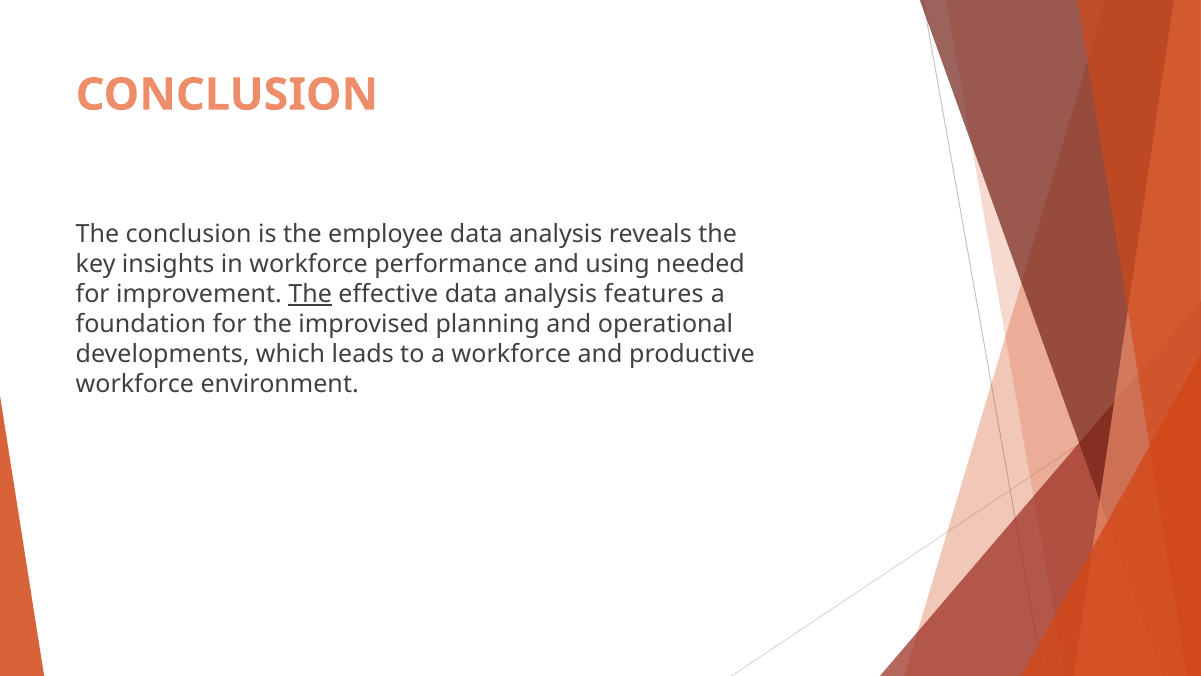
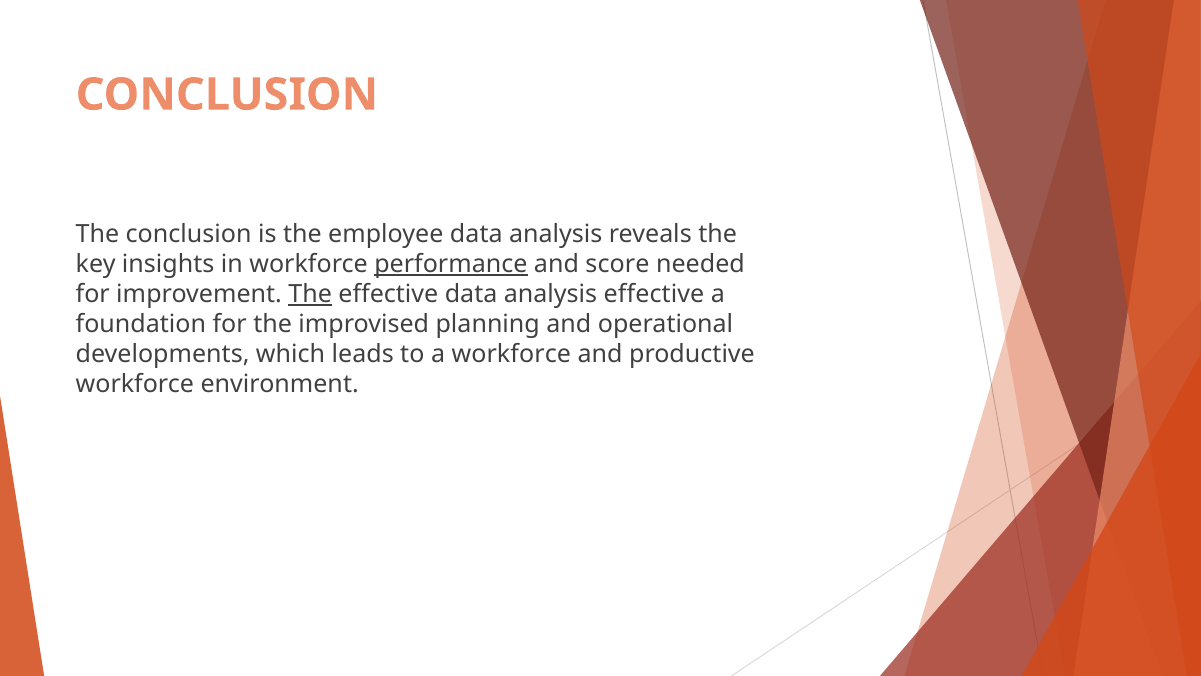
performance underline: none -> present (451, 264)
using: using -> score (617, 264)
analysis features: features -> effective (654, 294)
